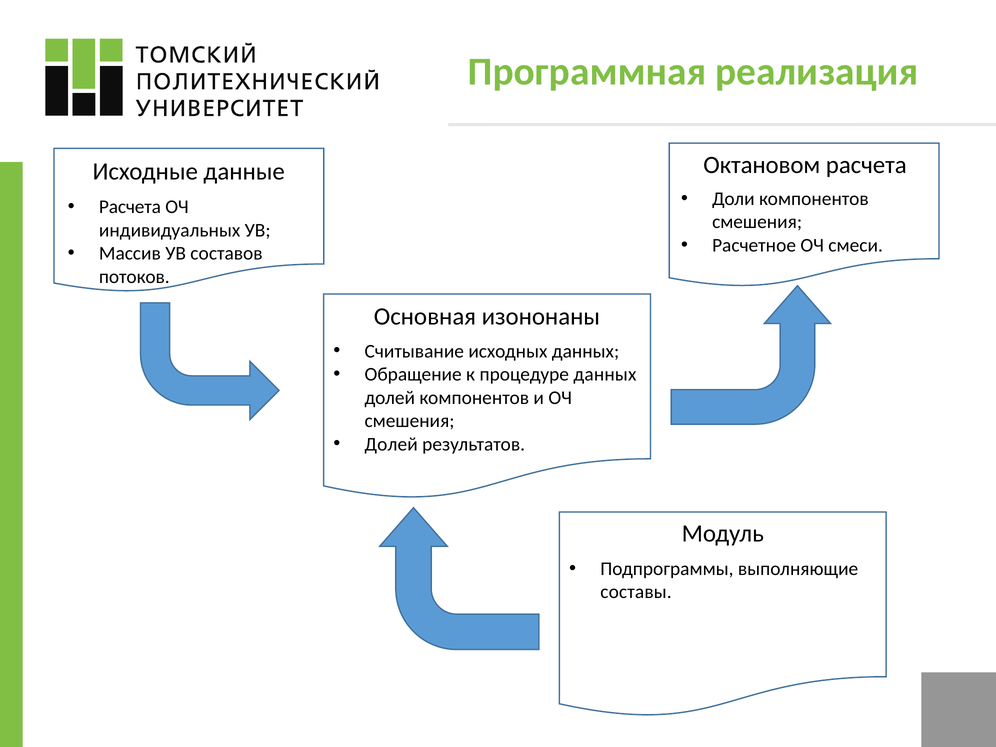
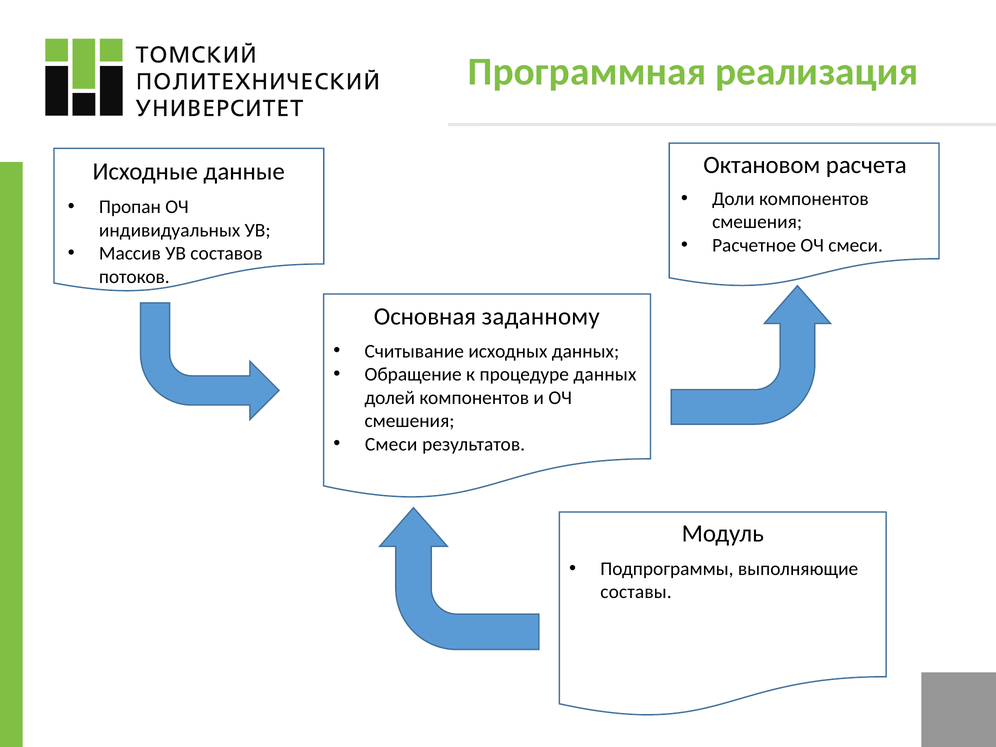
Расчета: Расчета -> Пропан (130, 207)
изононаны: изононаны -> заданному (541, 316)
Долей: Долей -> Смеси (391, 444)
